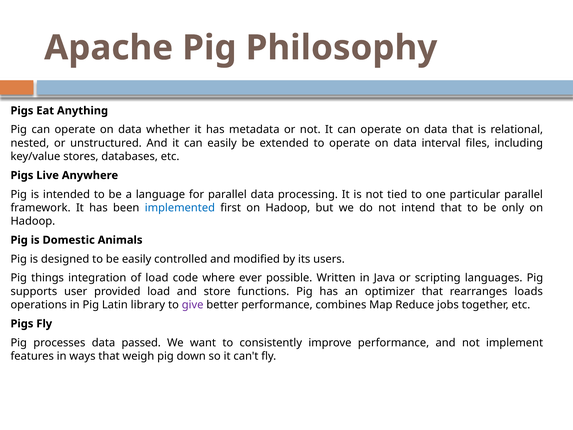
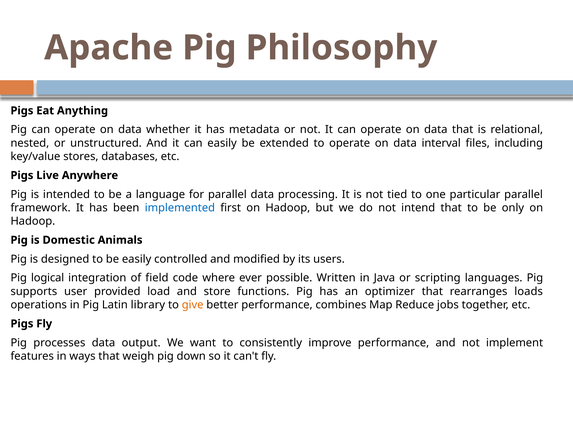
things: things -> logical (48, 278)
of load: load -> field (157, 278)
give colour: purple -> orange (193, 305)
passed: passed -> output (141, 342)
